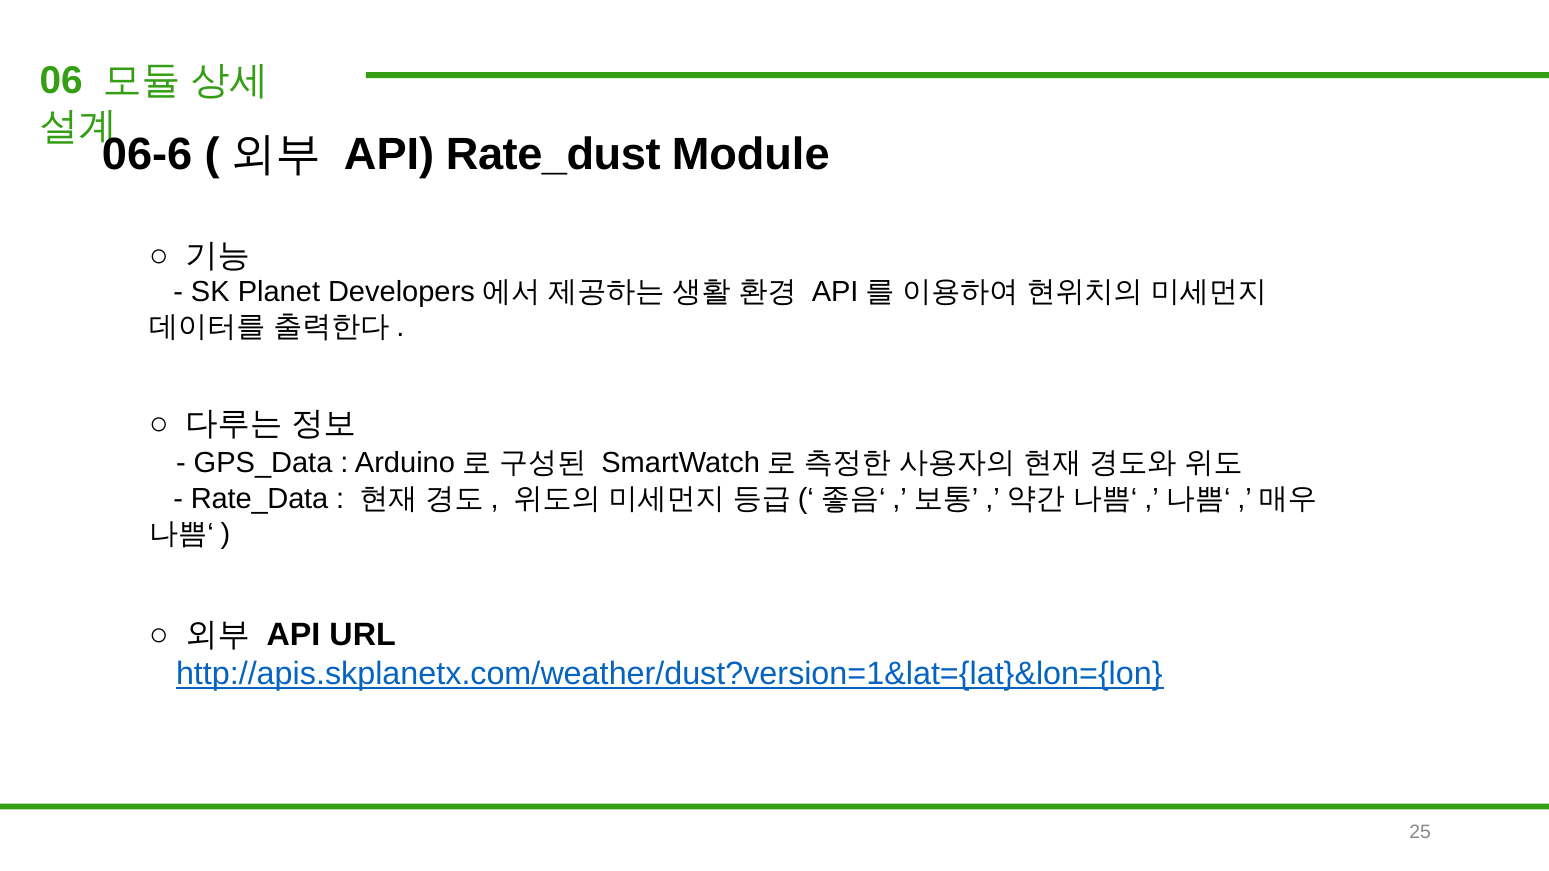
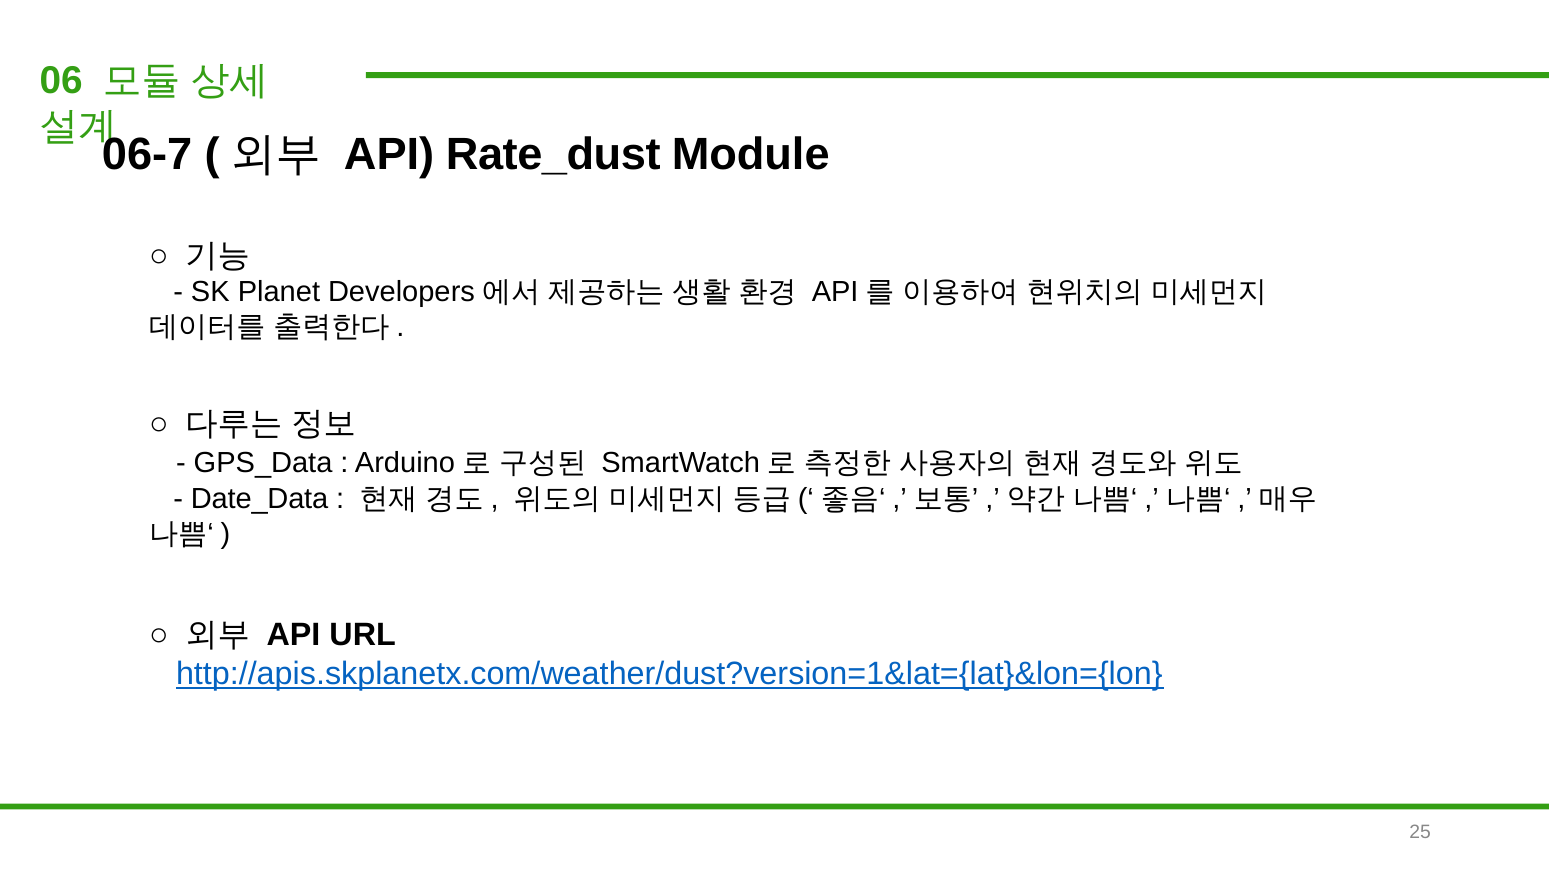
06-6: 06-6 -> 06-7 (147, 155)
Rate_Data: Rate_Data -> Date_Data (260, 499)
